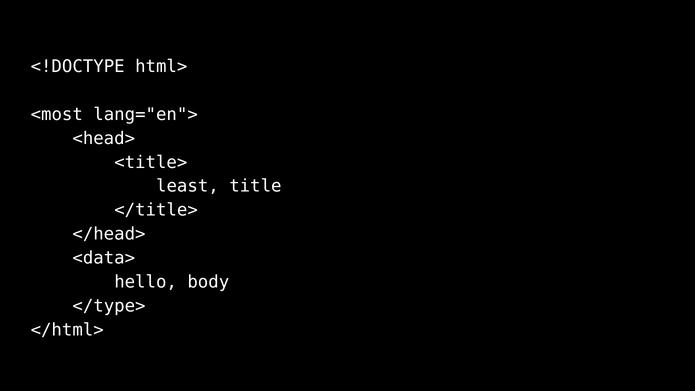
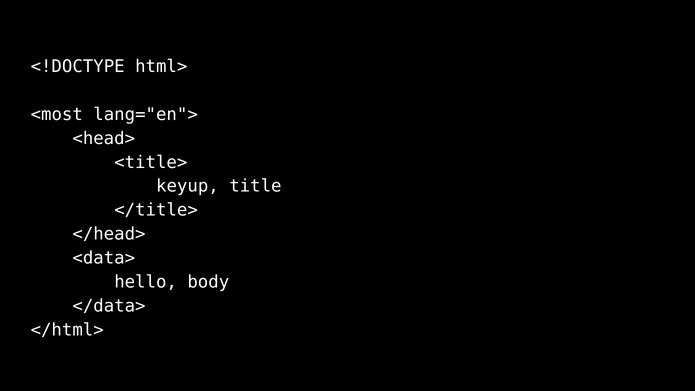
least: least -> keyup (187, 186)
</type>: </type> -> </data> (109, 306)
